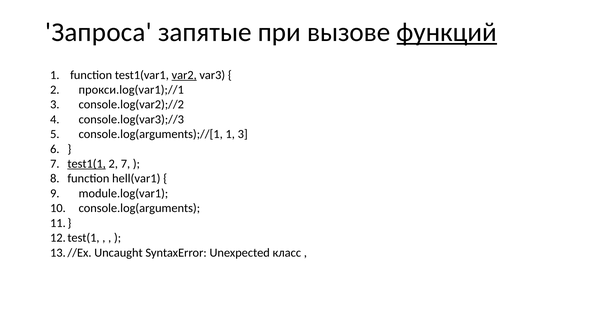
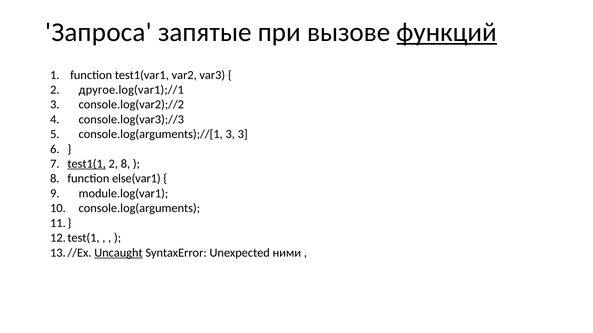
var2 underline: present -> none (184, 75)
прокси.log(var1);//1: прокси.log(var1);//1 -> другое.log(var1);//1 (131, 90)
console.log(arguments);//[1 1: 1 -> 3 (230, 134)
2 7: 7 -> 8 (125, 164)
hell(var1: hell(var1 -> else(var1 (136, 179)
Uncaught underline: none -> present (118, 253)
класс: класс -> ними (287, 253)
